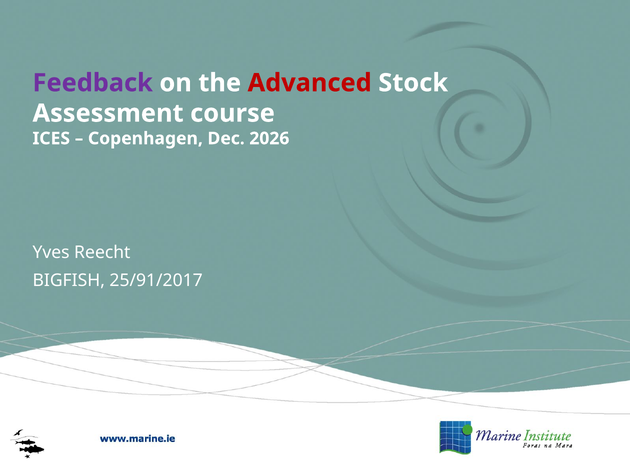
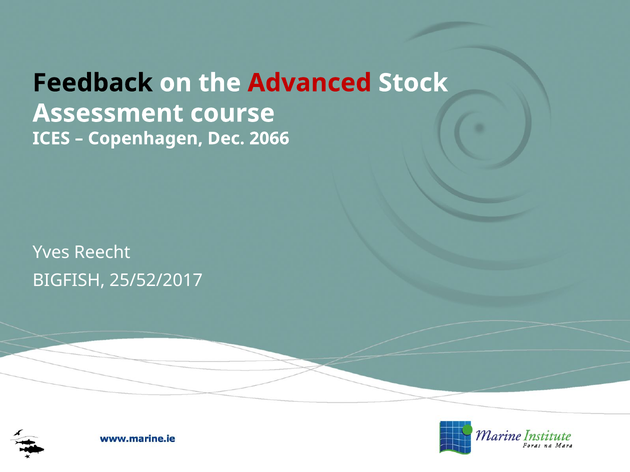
Feedback colour: purple -> black (93, 83)
2026: 2026 -> 2066 (269, 139)
25/91/2017: 25/91/2017 -> 25/52/2017 (156, 281)
